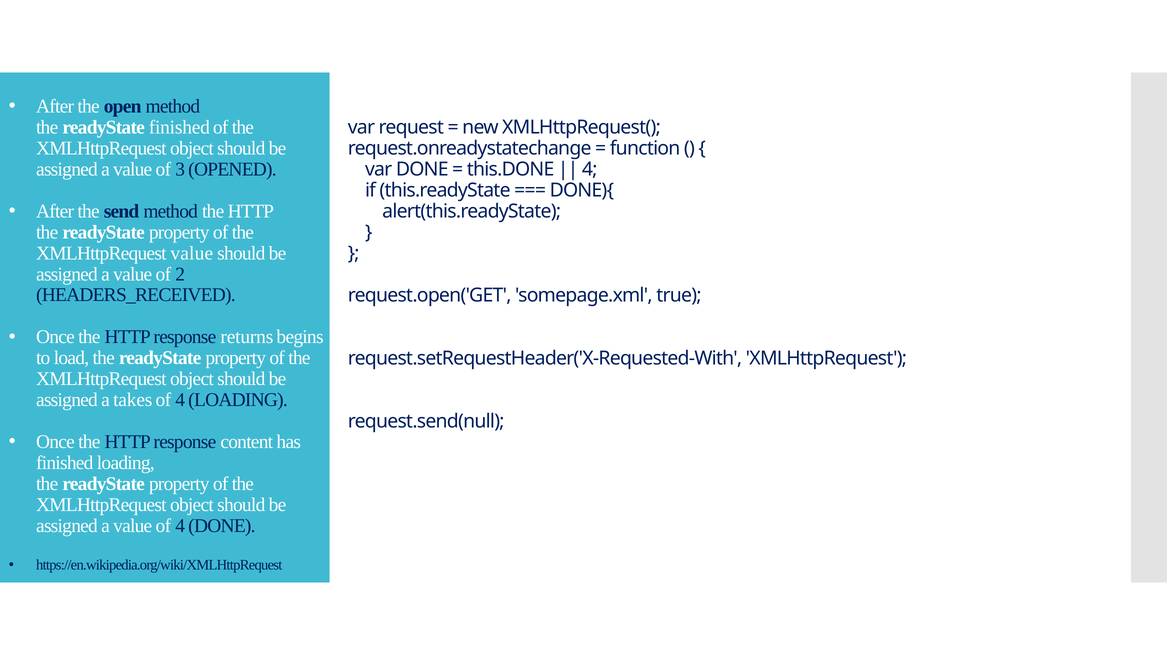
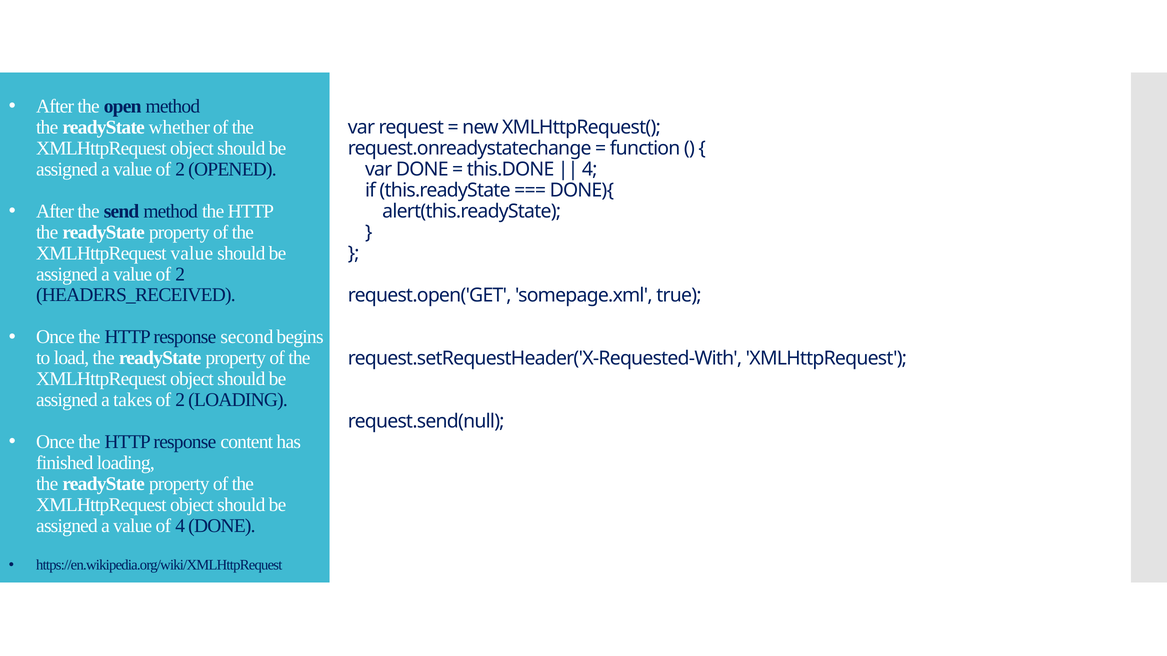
readyState finished: finished -> whether (179, 127)
3: 3 -> 2 (180, 169)
returns: returns -> second (247, 337)
4: 4 -> 2 (180, 400)
